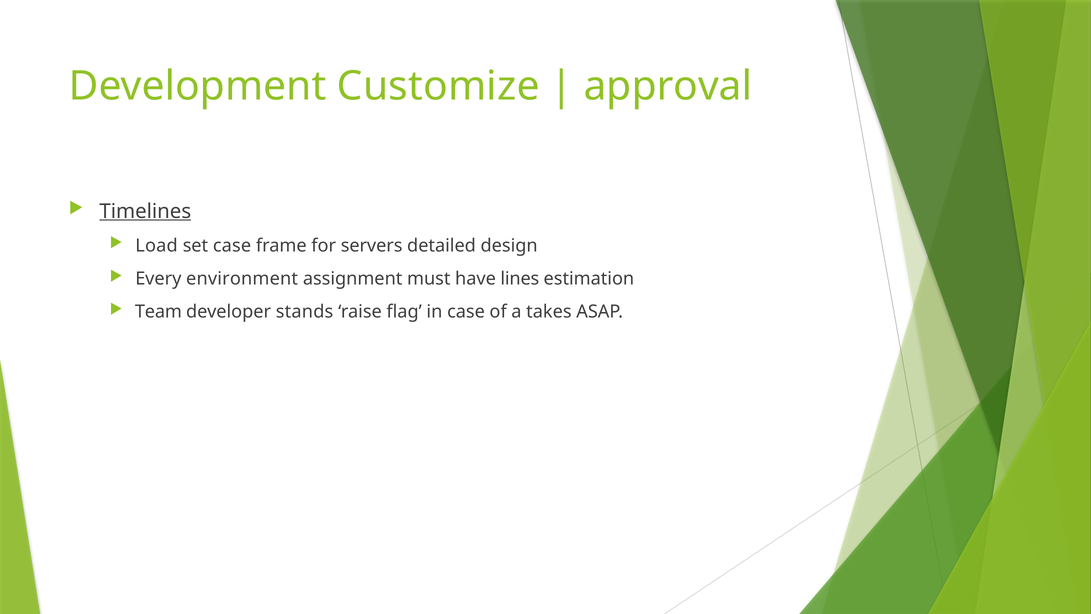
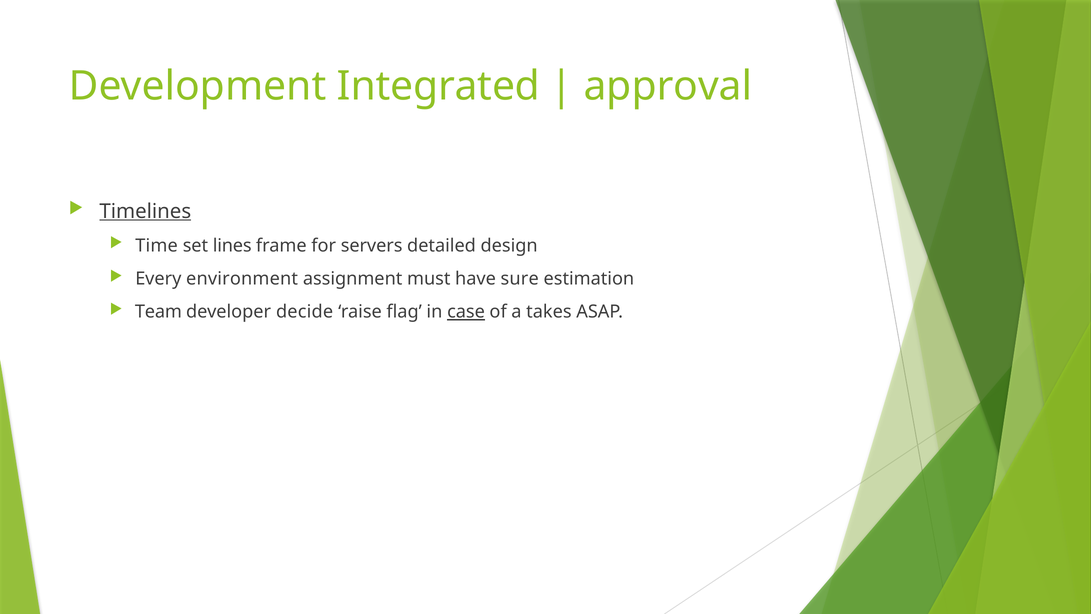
Customize: Customize -> Integrated (439, 86)
Load: Load -> Time (157, 246)
set case: case -> lines (232, 246)
lines: lines -> sure (520, 279)
stands: stands -> decide (305, 312)
case underline: none -> present (466, 312)
